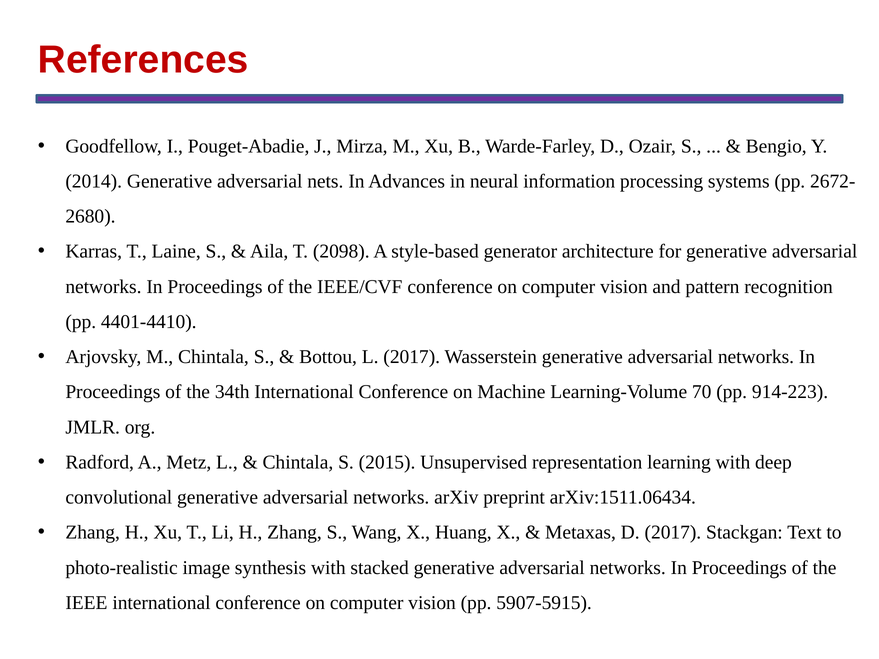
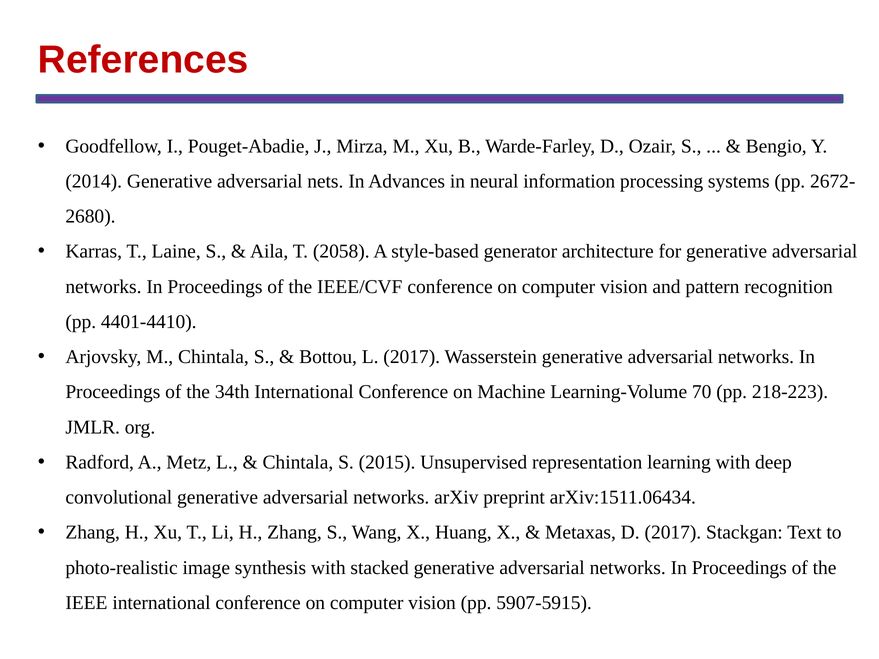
2098: 2098 -> 2058 (341, 252)
914-223: 914-223 -> 218-223 (790, 392)
